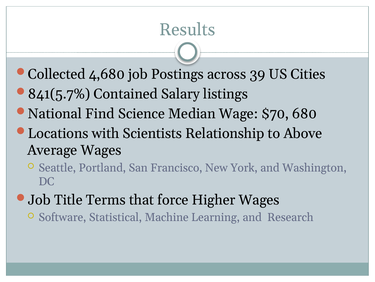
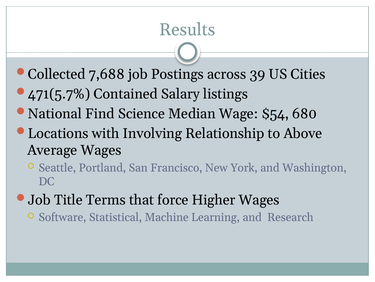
4,680: 4,680 -> 7,688 (107, 74)
841(5.7%: 841(5.7% -> 471(5.7% (59, 94)
$70: $70 -> $54 (275, 113)
Scientists: Scientists -> Involving (152, 133)
